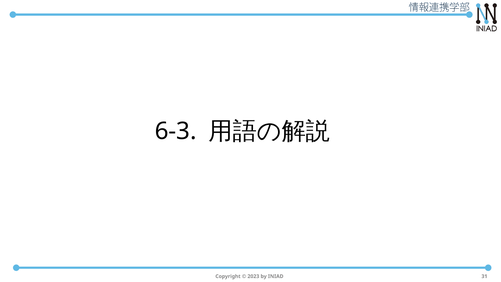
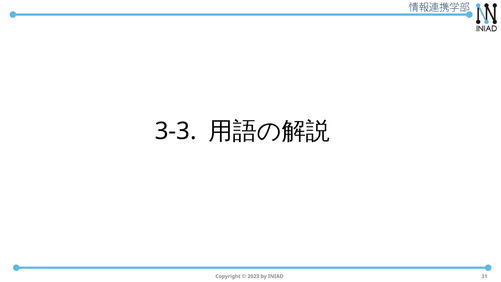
6-3: 6-3 -> 3-3 (176, 131)
